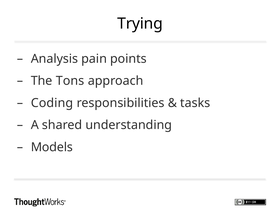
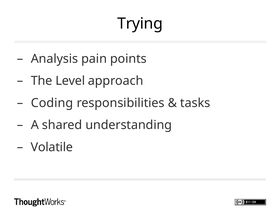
Tons: Tons -> Level (70, 81)
Models: Models -> Volatile (52, 147)
